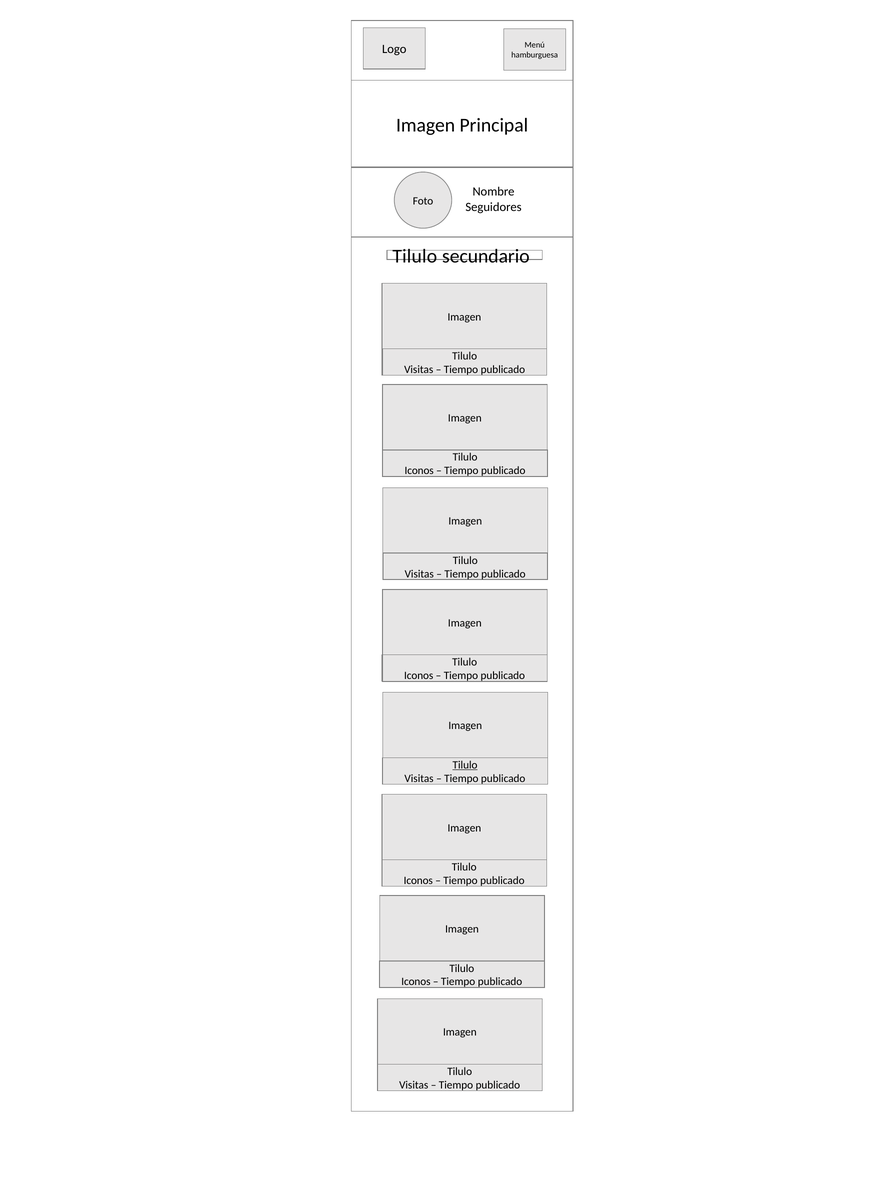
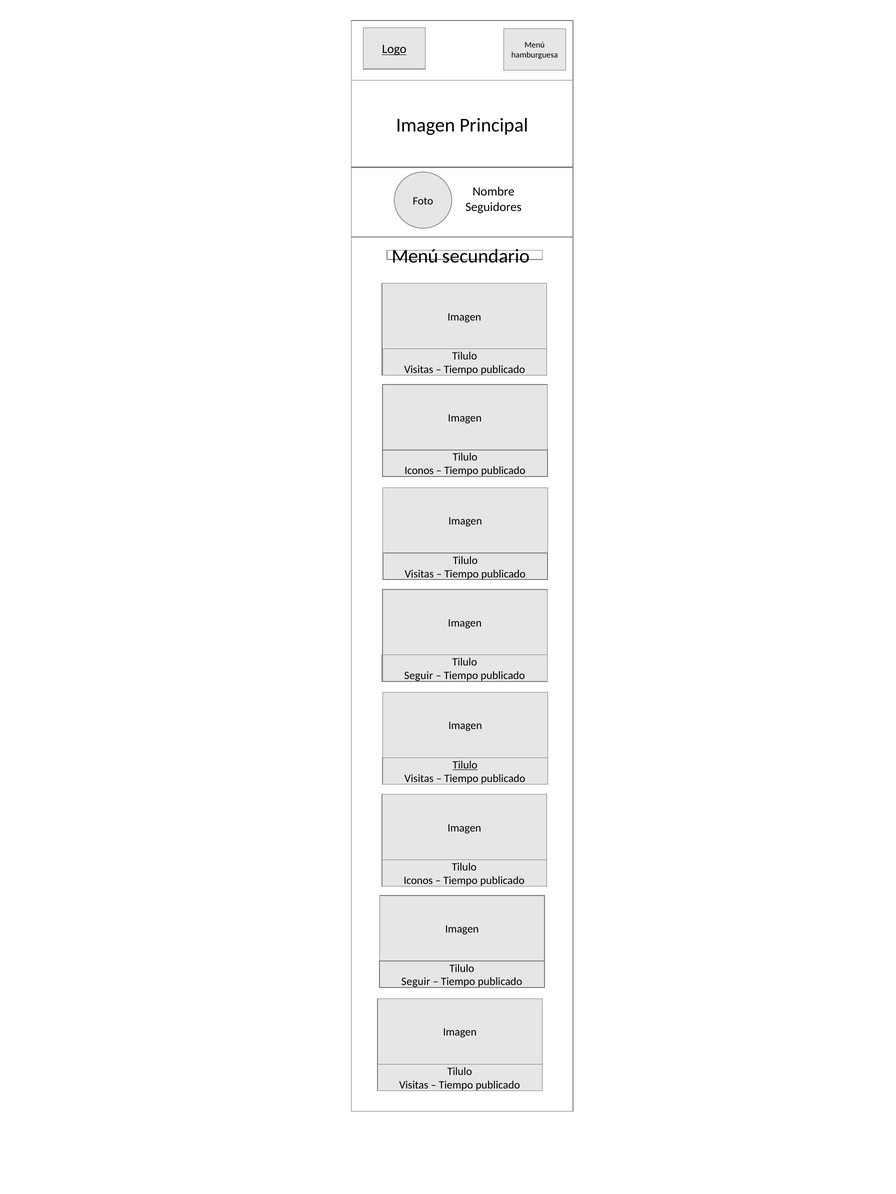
Logo underline: none -> present (394, 49)
Tilulo: Tilulo -> Menú (415, 256)
Iconos: Iconos -> Seguir (419, 676)
Iconos: Iconos -> Seguir (416, 982)
